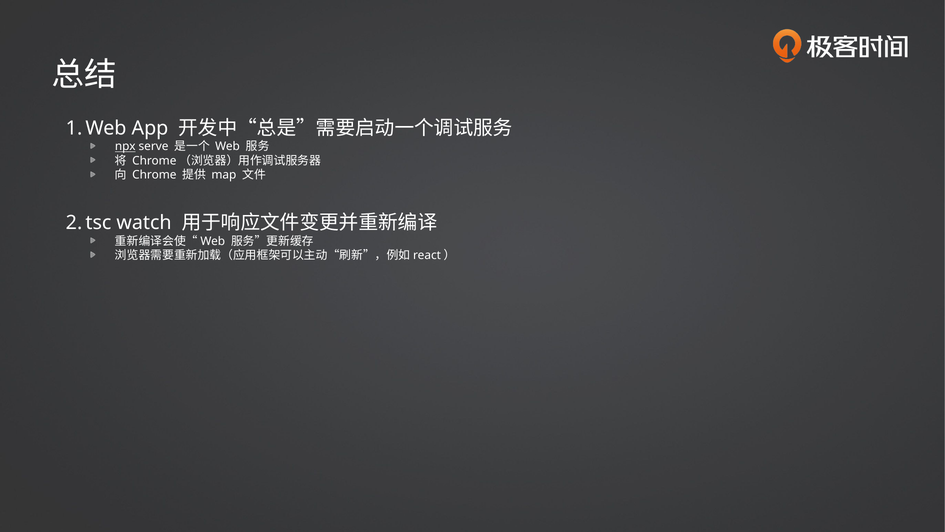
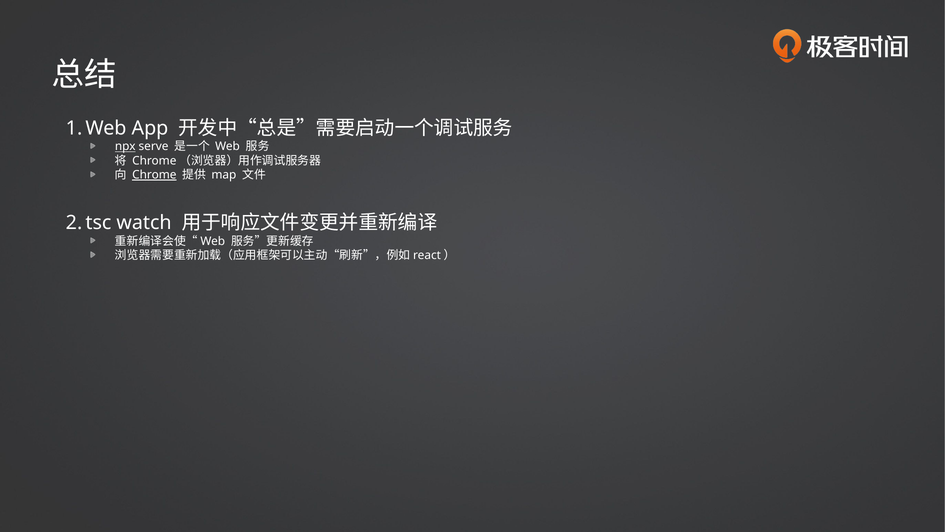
Chrome underline: none -> present (154, 175)
